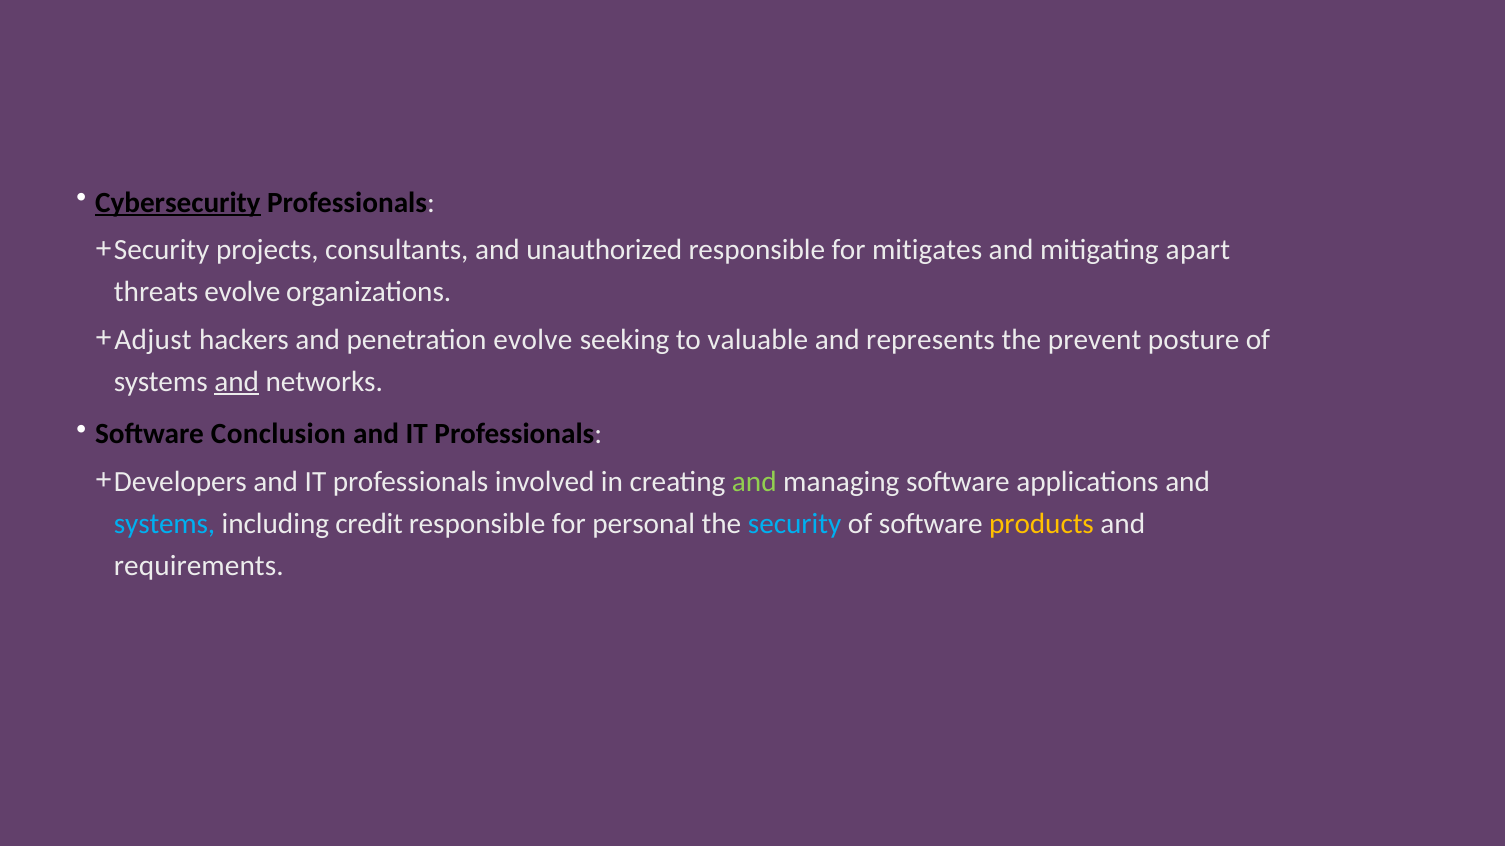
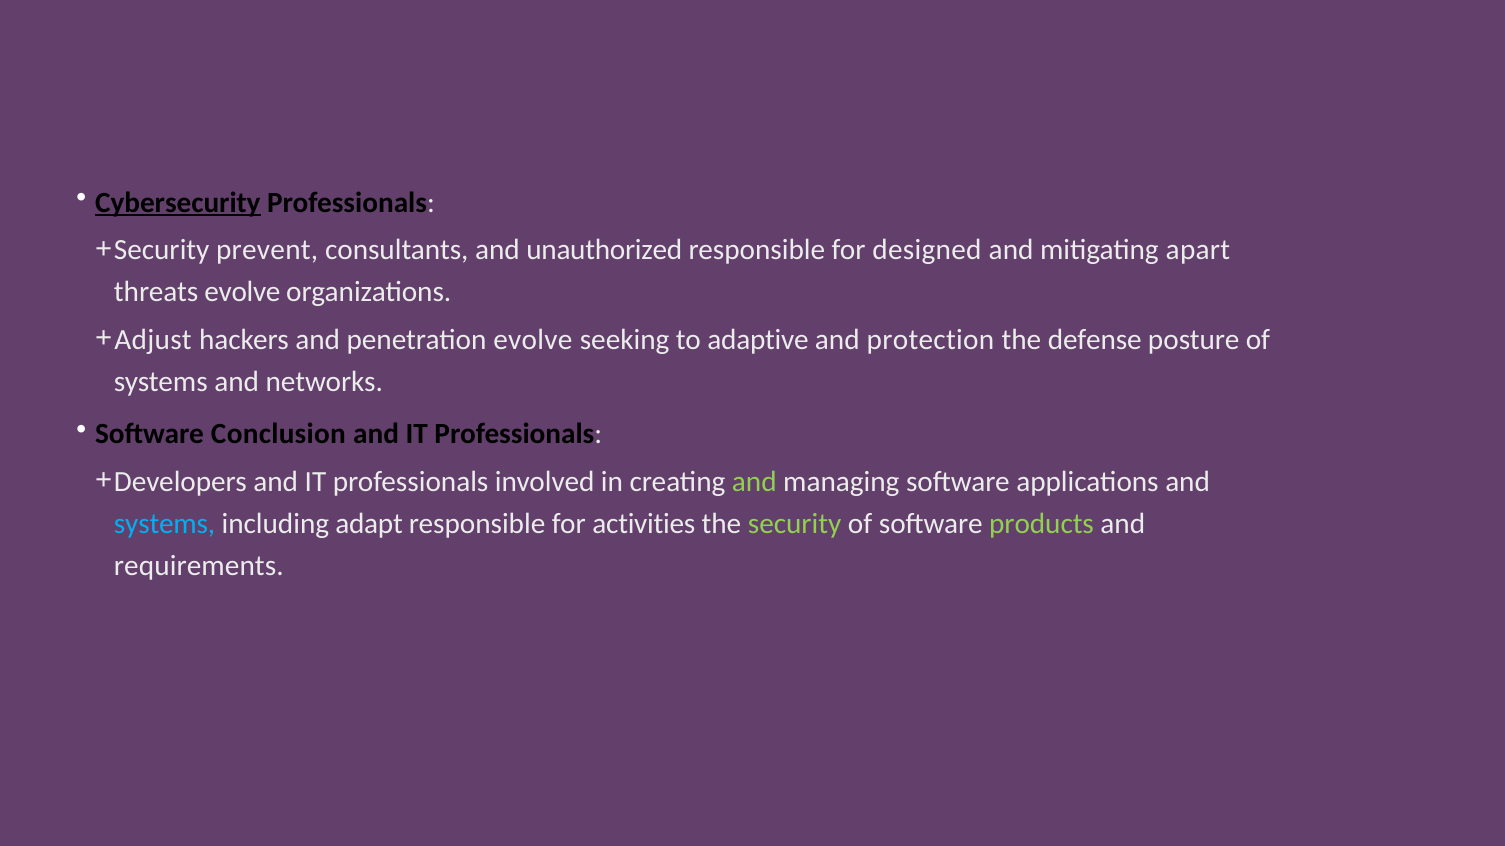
projects: projects -> prevent (267, 250)
mitigates: mitigates -> designed (927, 250)
valuable: valuable -> adaptive (758, 340)
represents: represents -> protection (930, 340)
prevent: prevent -> defense (1095, 340)
and underline: present -> none (237, 382)
credit: credit -> adapt (369, 524)
personal: personal -> activities (644, 524)
security colour: light blue -> light green (795, 524)
products colour: yellow -> light green (1042, 524)
